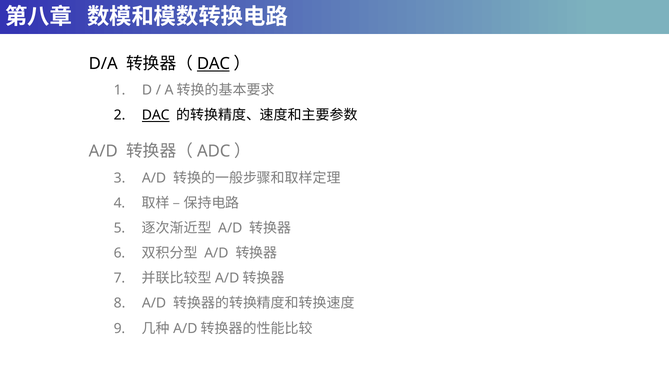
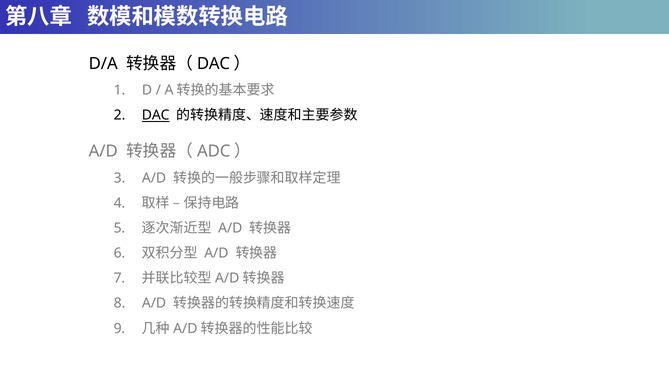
DAC underline: present -> none (213, 64)
